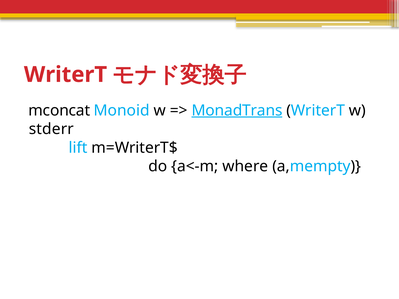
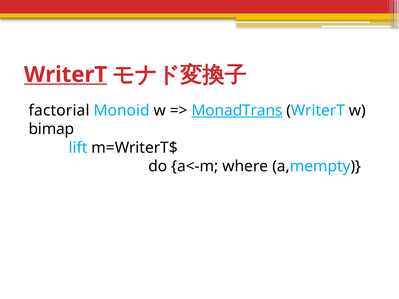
WriterT underline: none -> present (65, 75)
mconcat: mconcat -> factorial (59, 111)
stderr: stderr -> bimap (51, 129)
